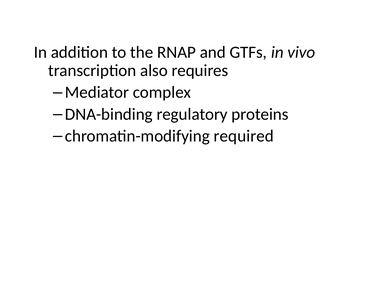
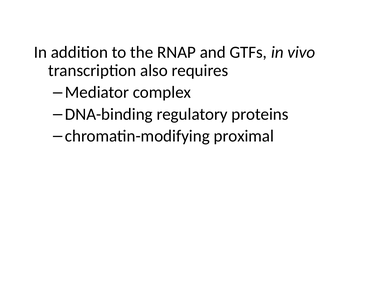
required: required -> proximal (244, 136)
